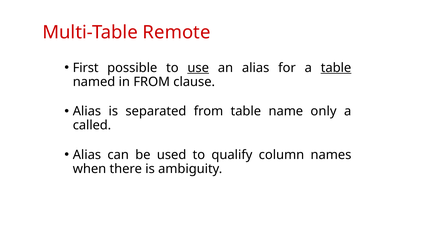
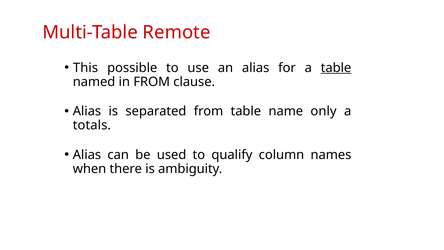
First: First -> This (85, 68)
use underline: present -> none (198, 68)
called: called -> totals (92, 125)
